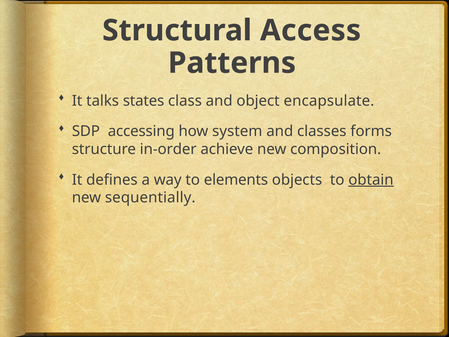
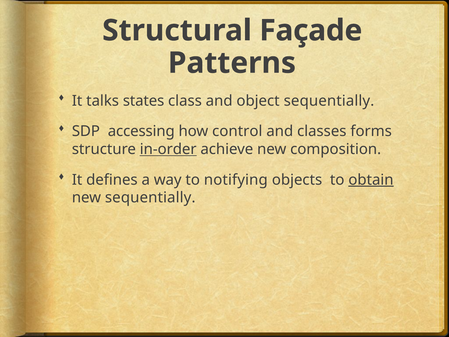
Access: Access -> Façade (311, 30)
object encapsulate: encapsulate -> sequentially (329, 101)
system: system -> control (237, 131)
in-order underline: none -> present (168, 149)
elements: elements -> notifying (236, 180)
